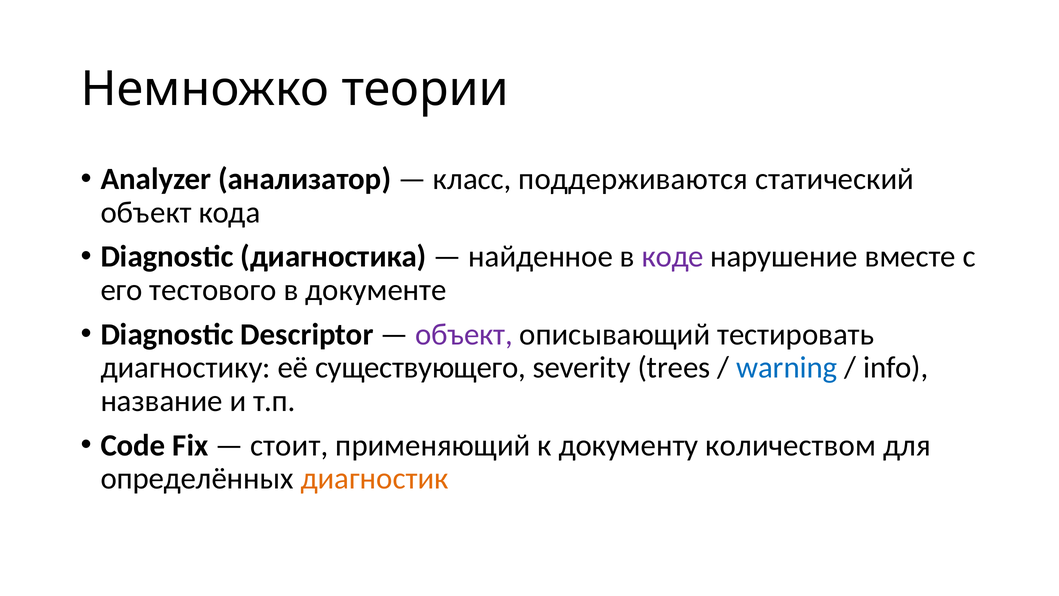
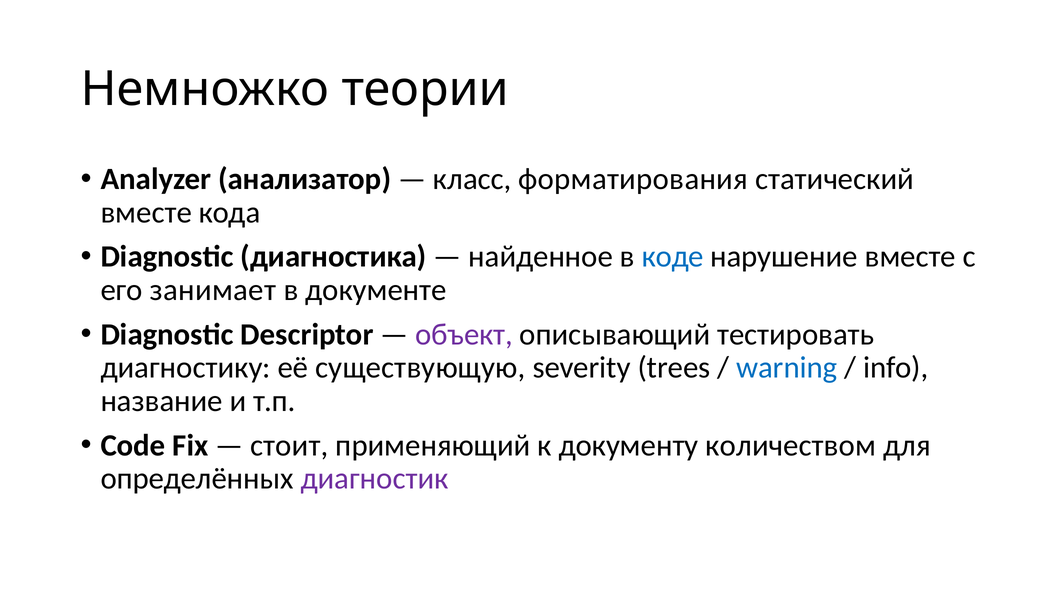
поддерживаются: поддерживаются -> форматирования (633, 179)
объект: объект -> вместе (146, 212)
коде colour: purple -> blue (673, 257)
тестового: тестового -> занимает (213, 290)
существующего: существующего -> существующую (420, 368)
диагностик colour: orange -> purple (375, 479)
